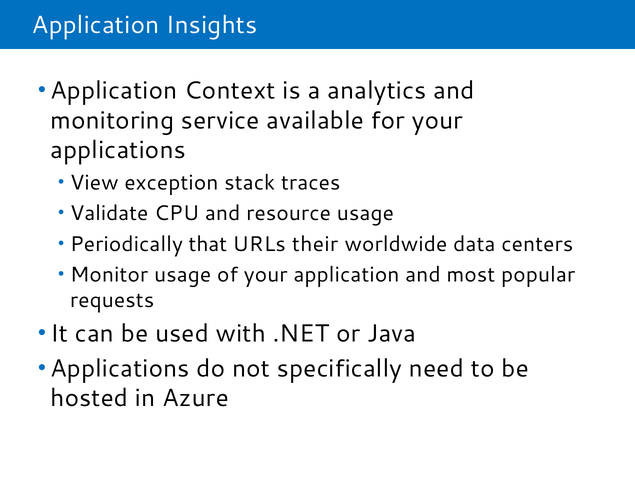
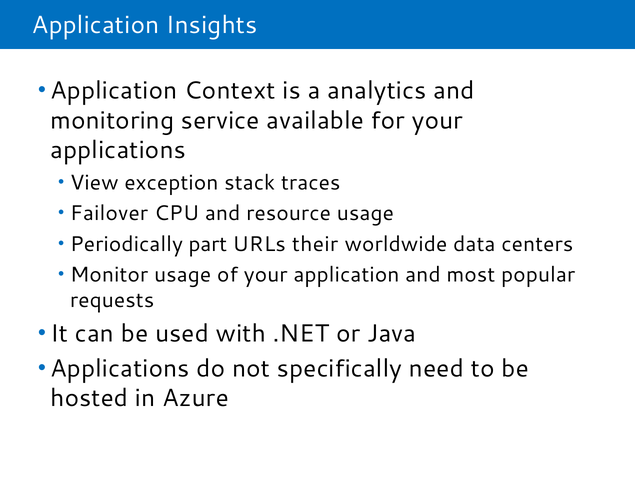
Validate: Validate -> Failover (109, 213)
that: that -> part (208, 244)
